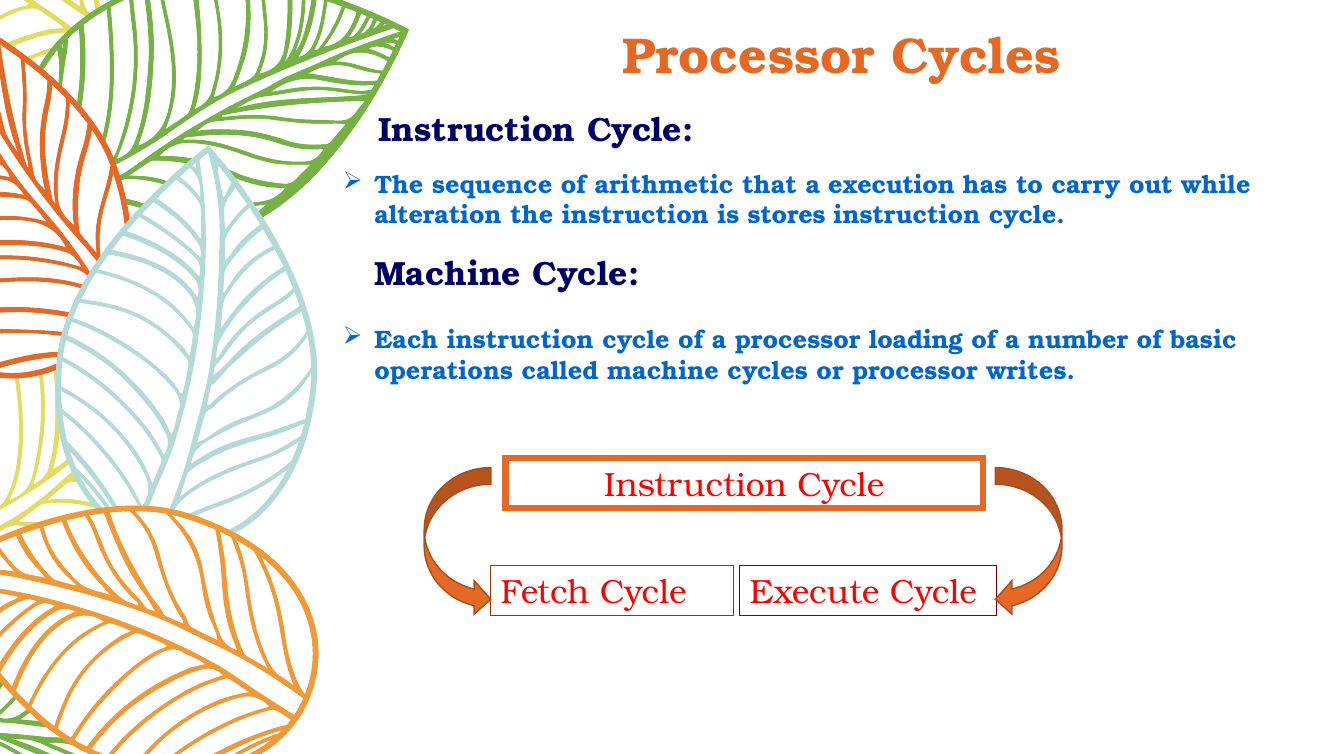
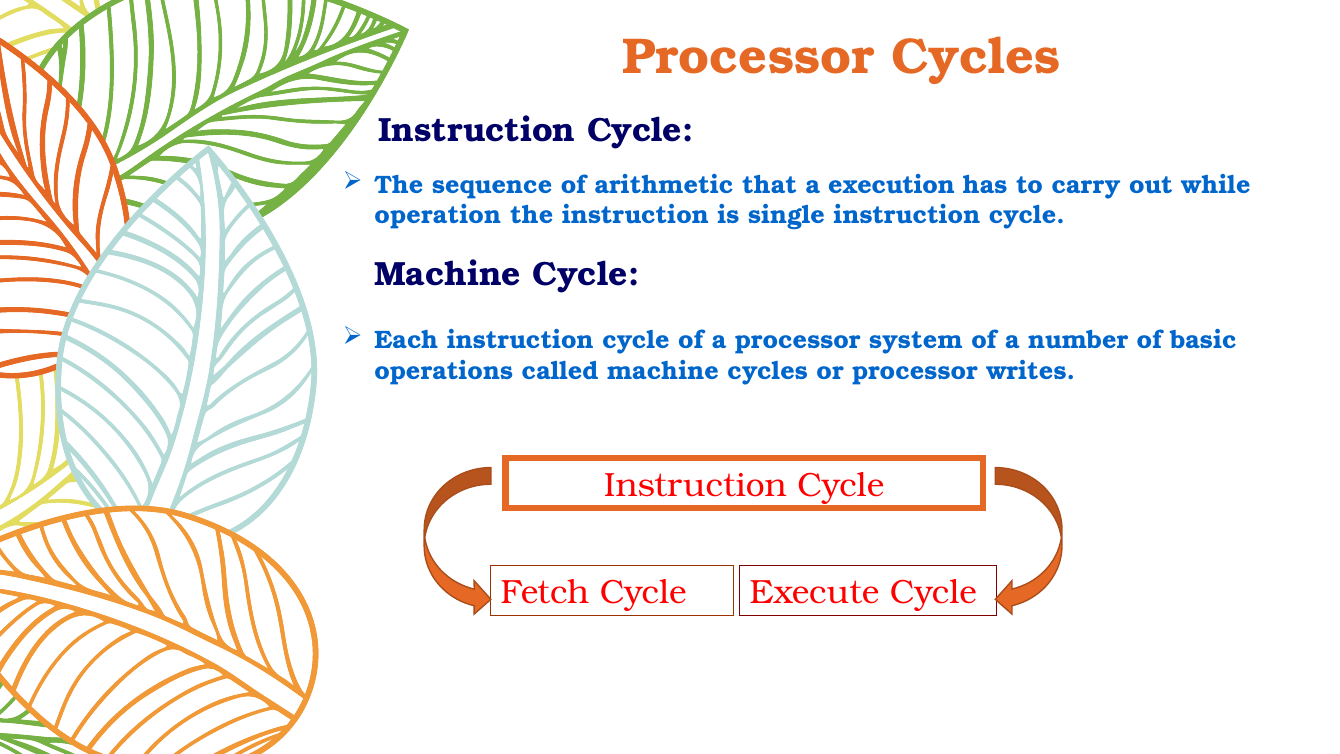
alteration: alteration -> operation (438, 215)
stores: stores -> single (787, 215)
loading: loading -> system (916, 340)
